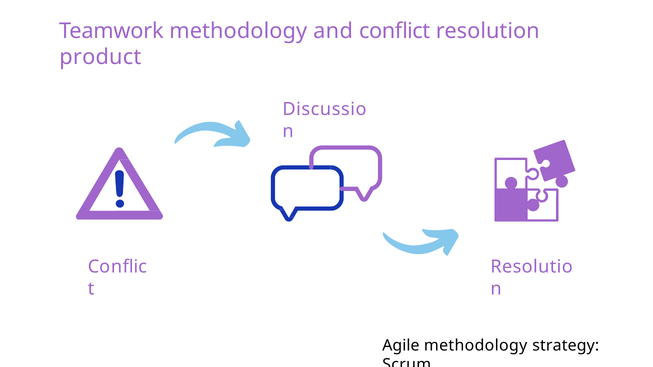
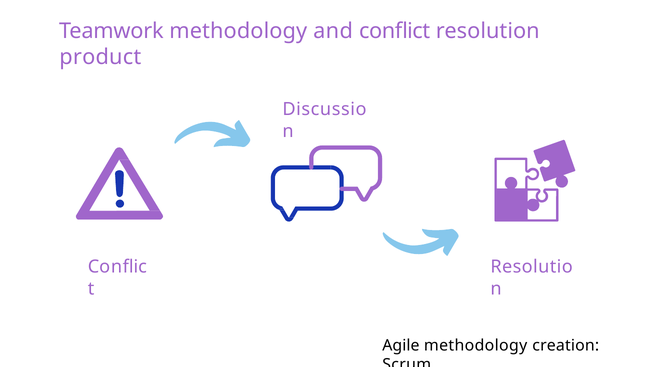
strategy: strategy -> creation (566, 346)
